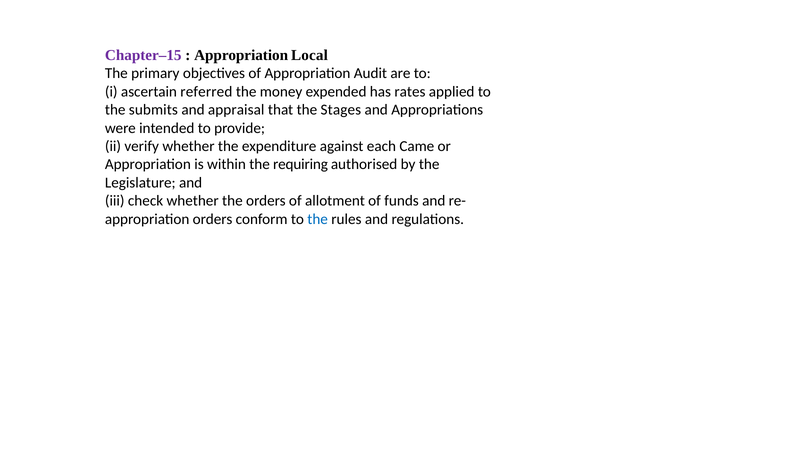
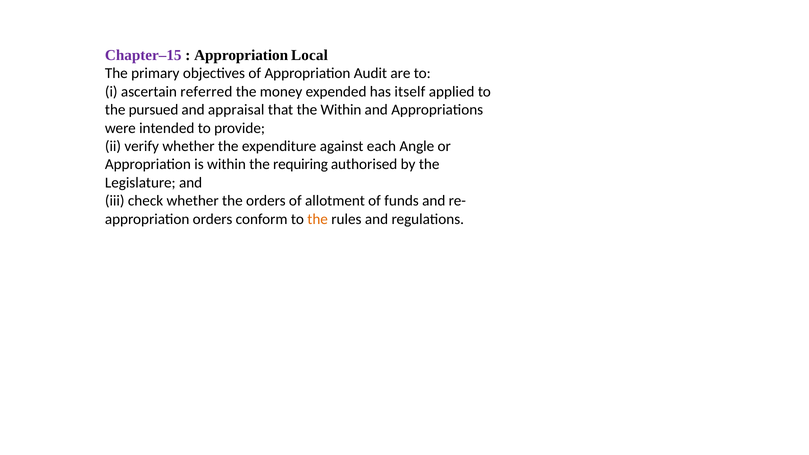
rates: rates -> itself (410, 92)
submits: submits -> pursued (153, 110)
the Stages: Stages -> Within (341, 110)
Came: Came -> Angle (417, 146)
the colour: blue -> orange (318, 219)
